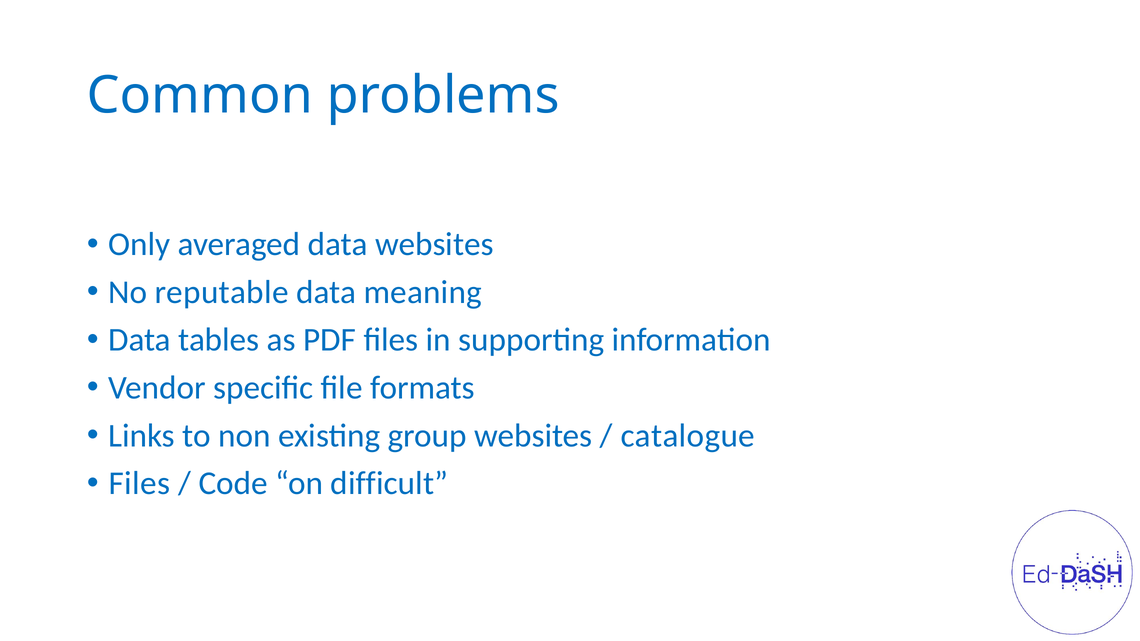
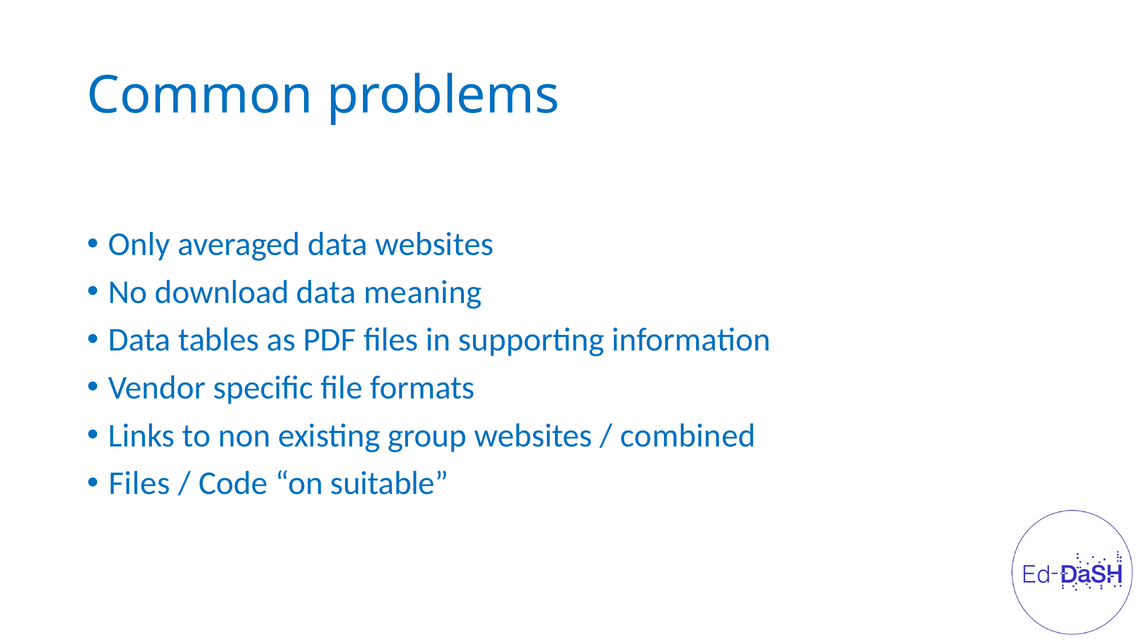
reputable: reputable -> download (222, 292)
catalogue: catalogue -> combined (688, 436)
difficult: difficult -> suitable (390, 484)
